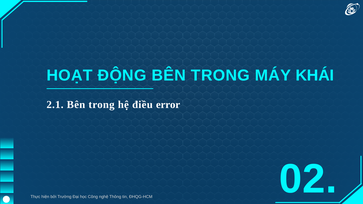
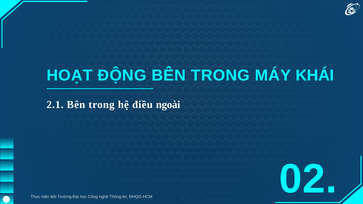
error: error -> ngoài (168, 105)
